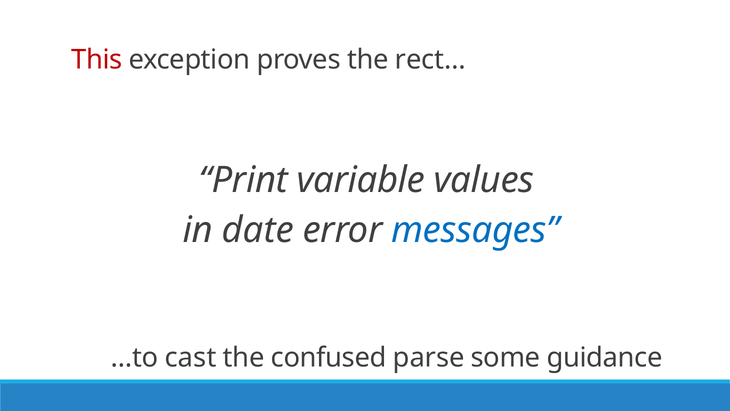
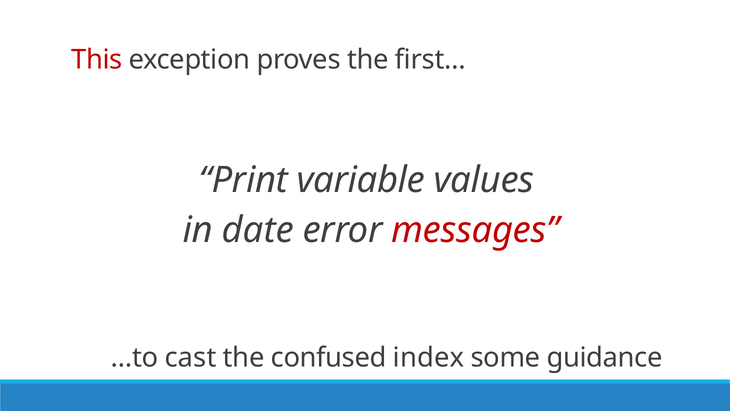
rect…: rect… -> first… (430, 60)
messages colour: blue -> red (475, 230)
parse: parse -> index (429, 357)
